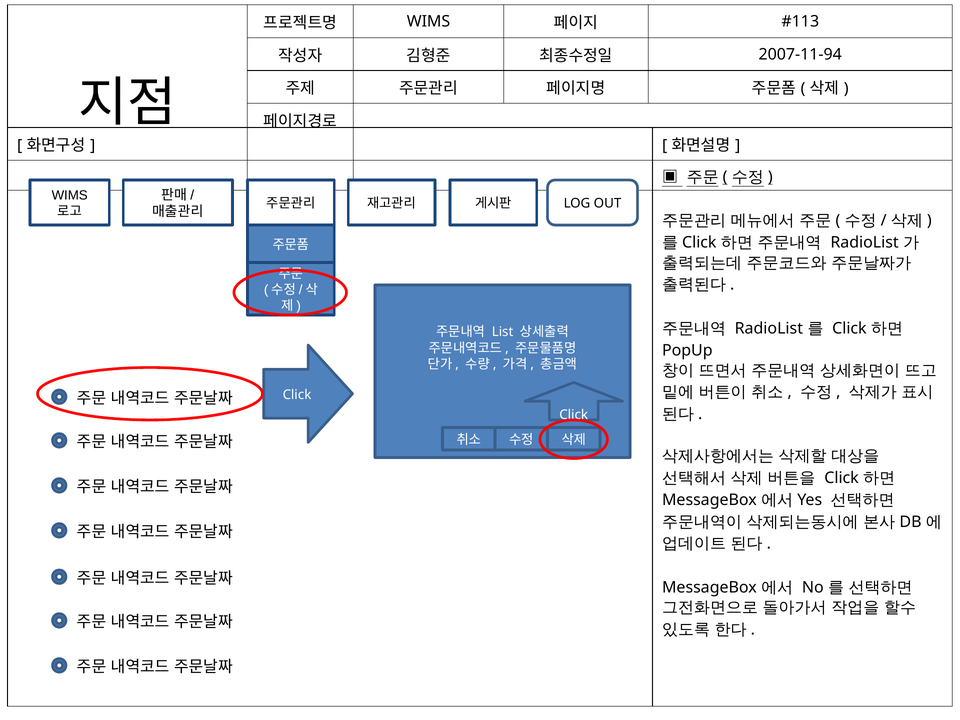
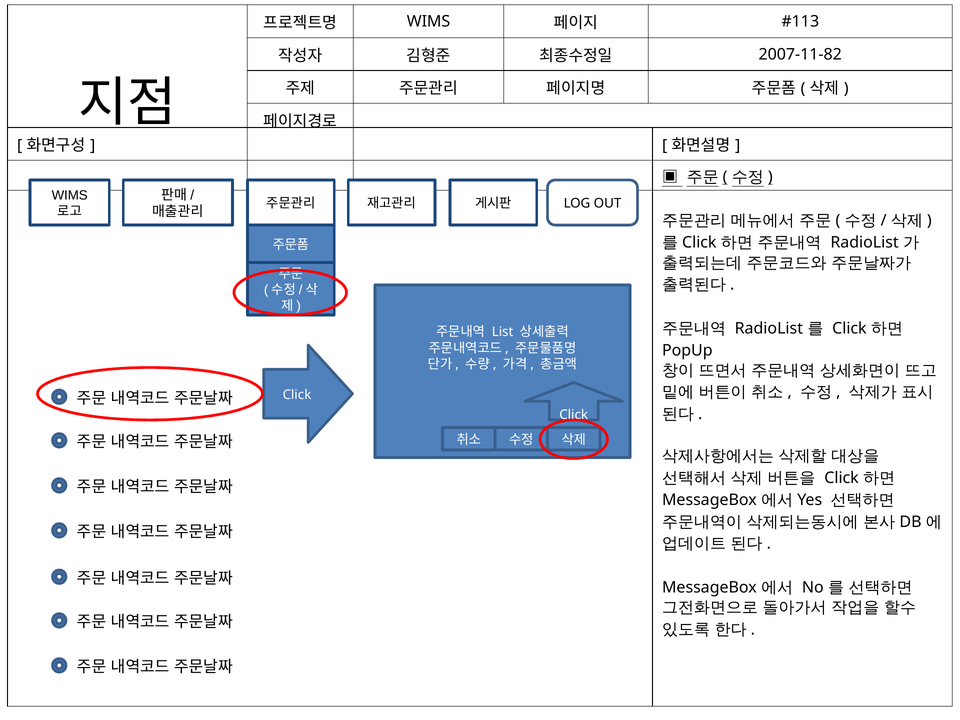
2007-11-94: 2007-11-94 -> 2007-11-82 (800, 54)
